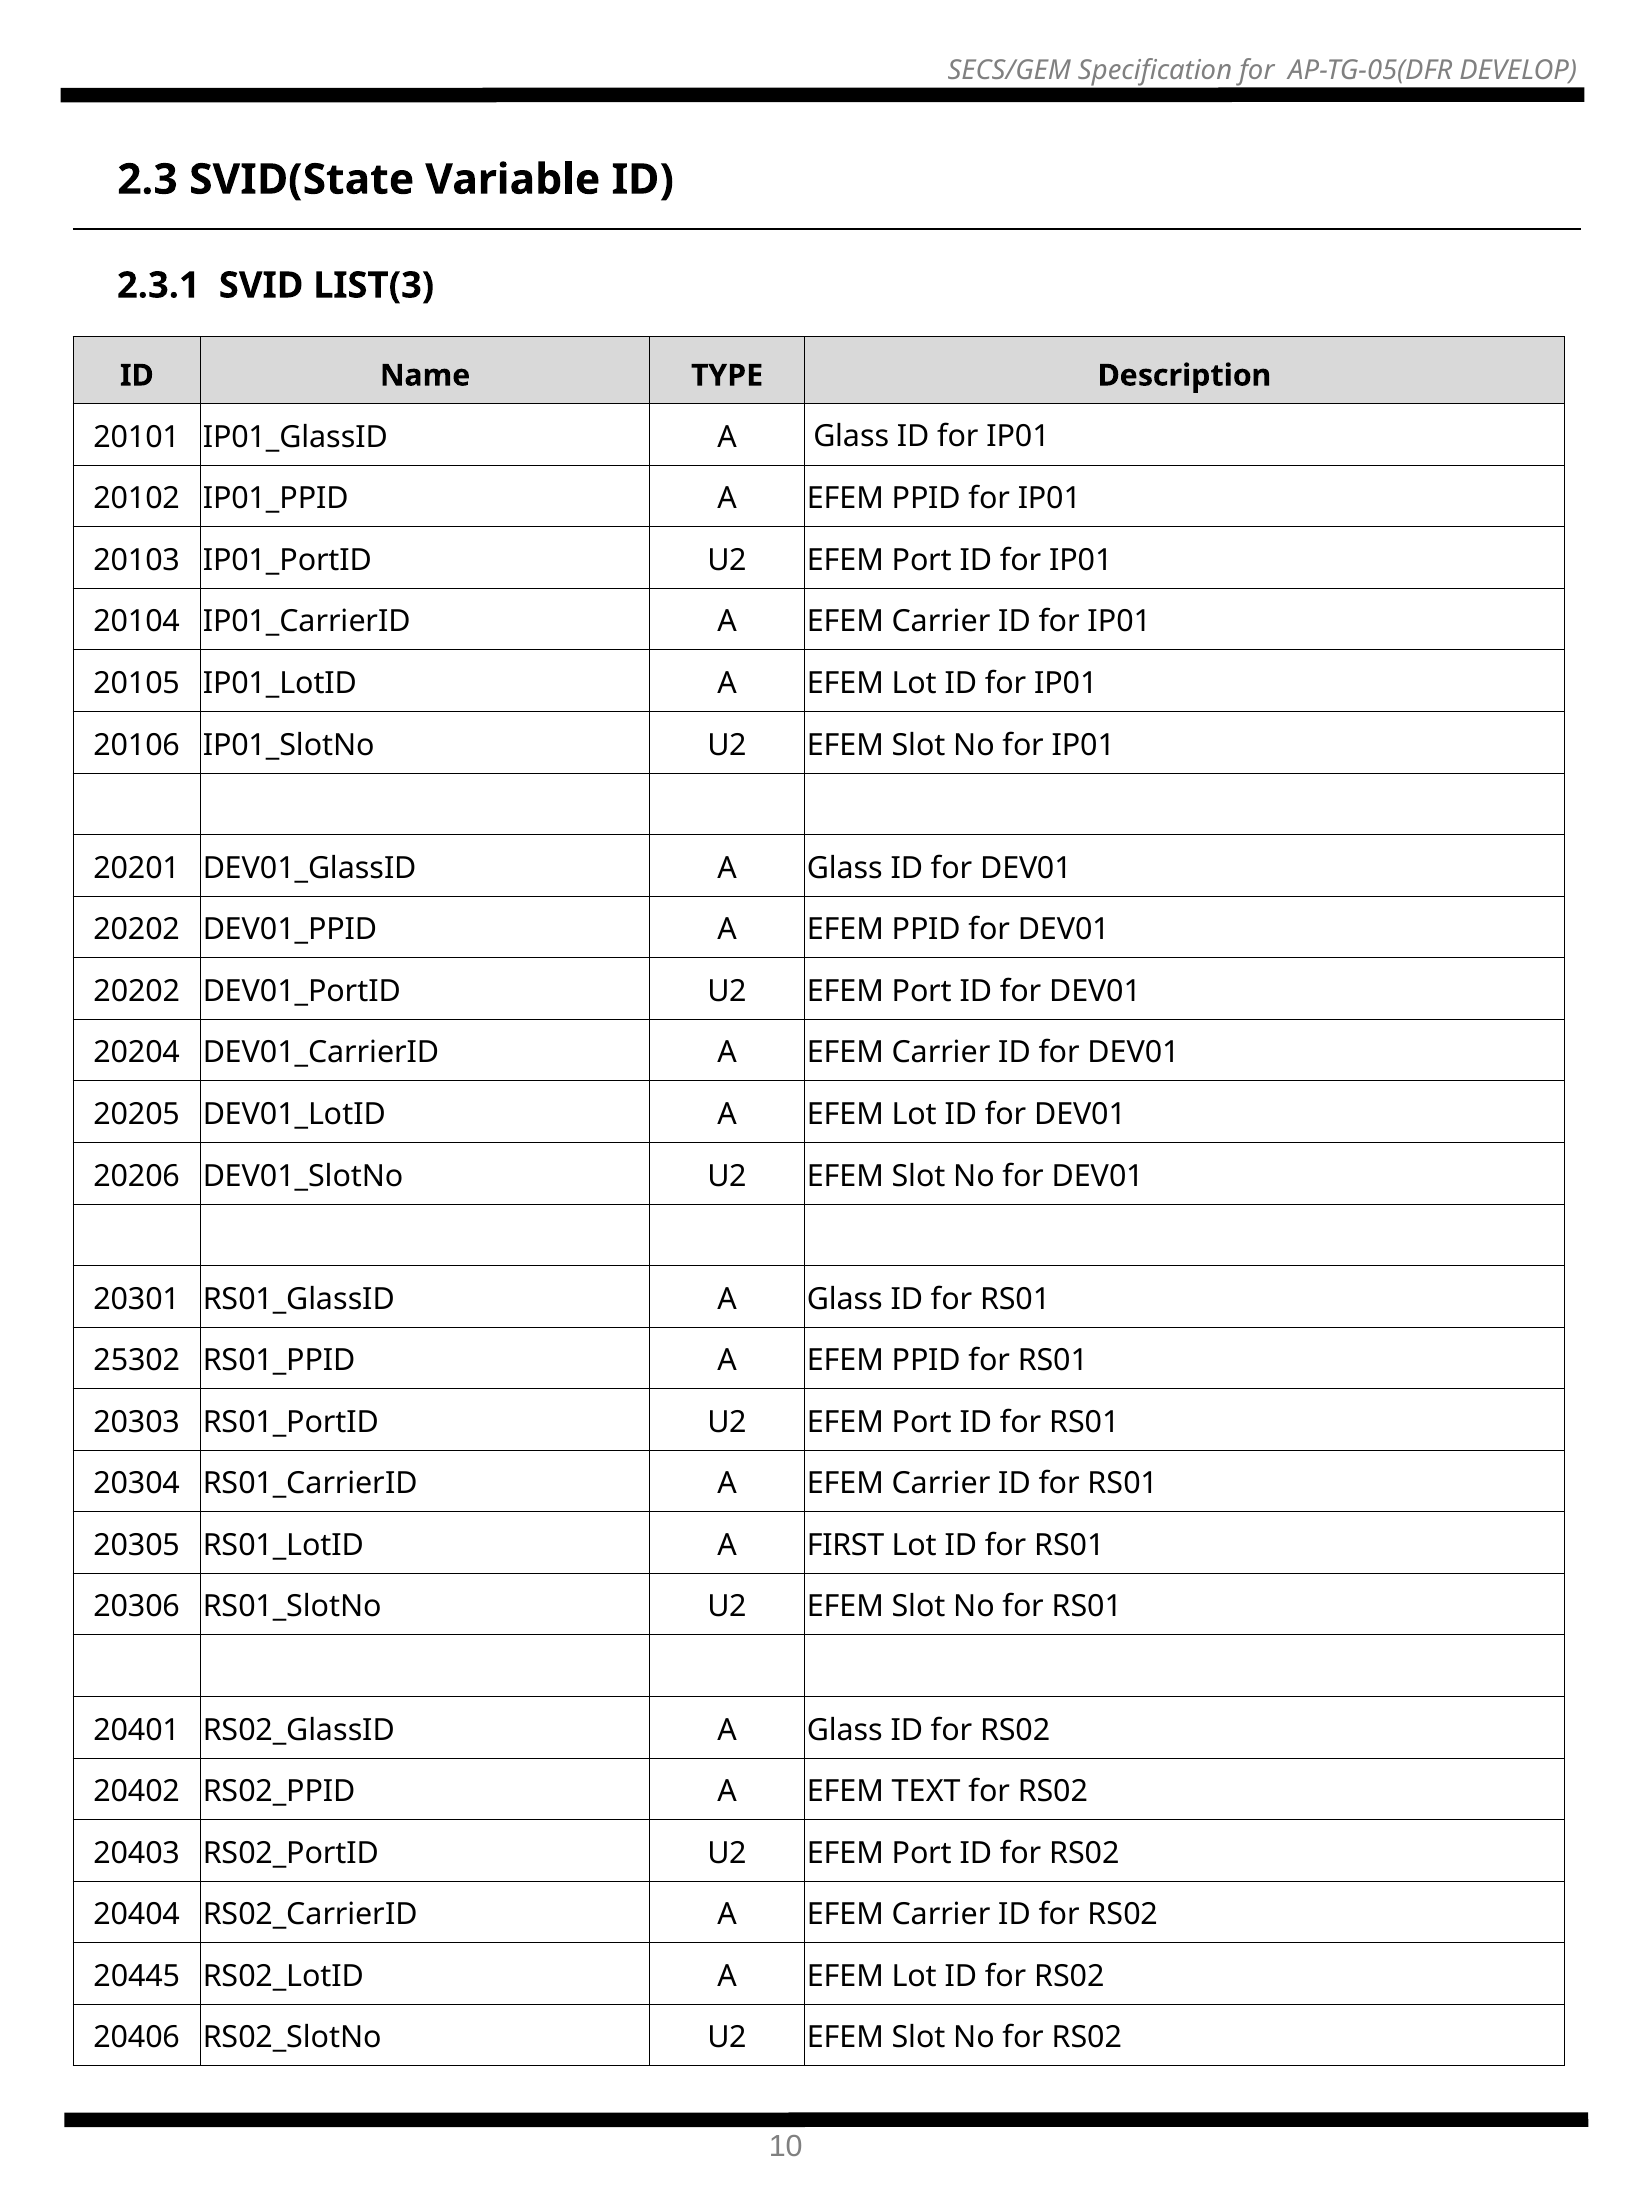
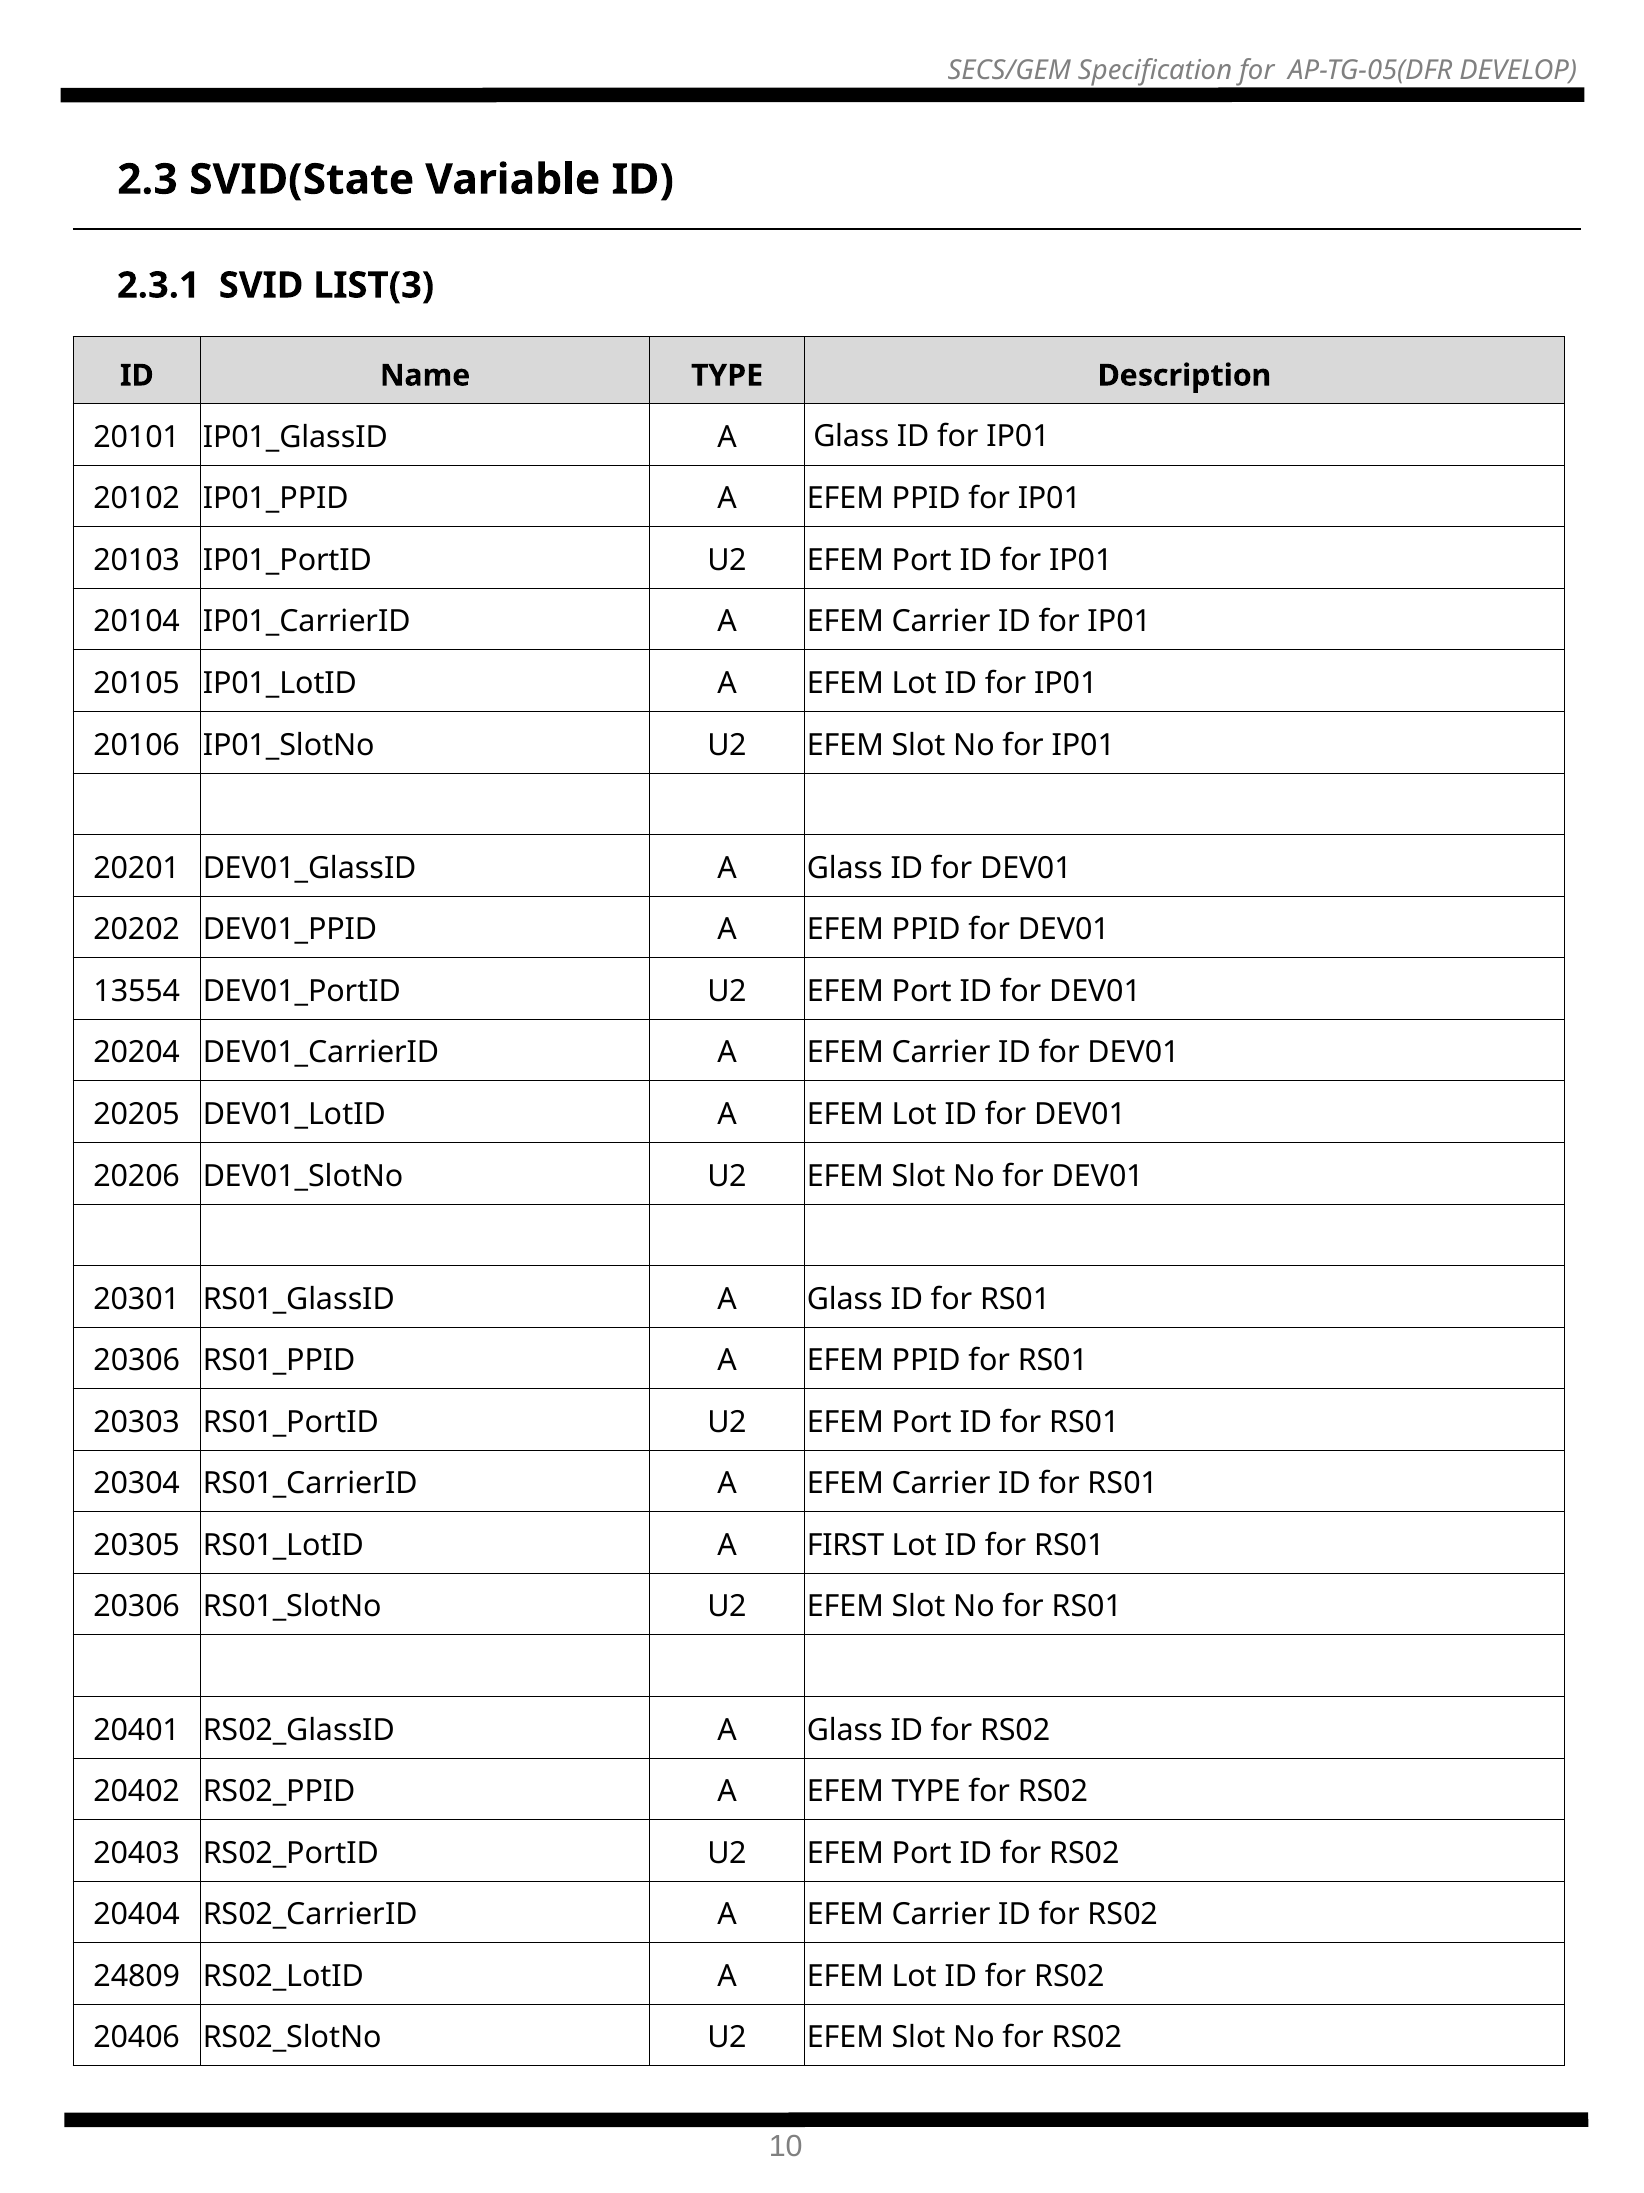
20202: 20202 -> 13554 (137, 991)
25302: 25302 -> 20306 (137, 1360)
EFEM TEXT: TEXT -> TYPE (926, 1791)
20445: 20445 -> 24809 (137, 1975)
